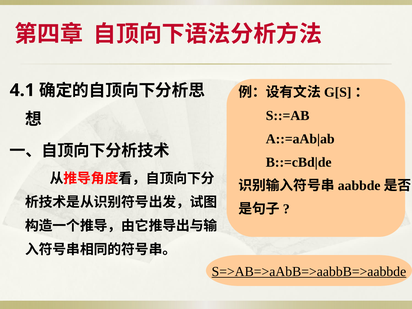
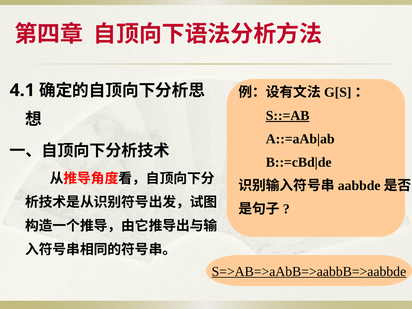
S::=AB underline: none -> present (288, 116)
